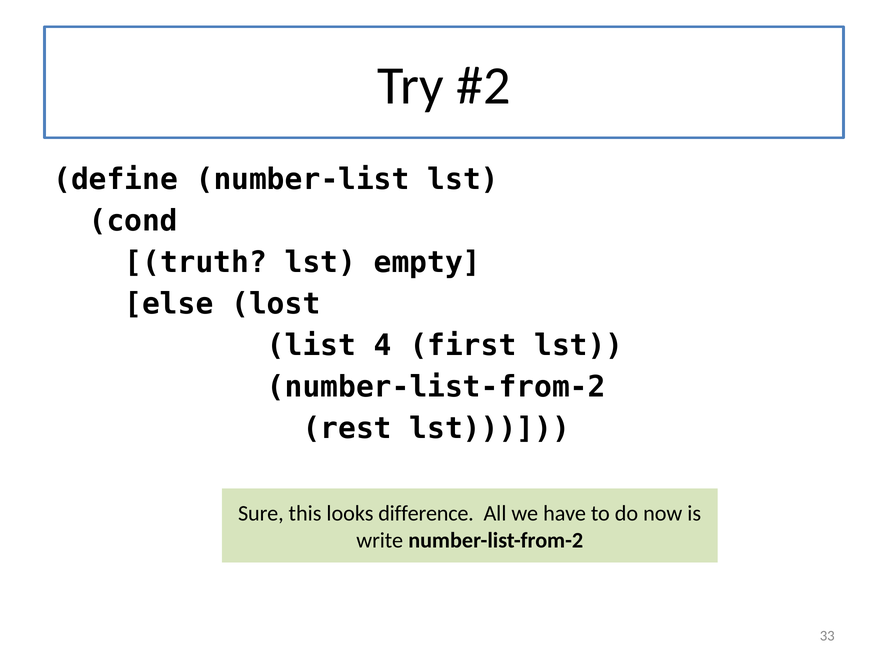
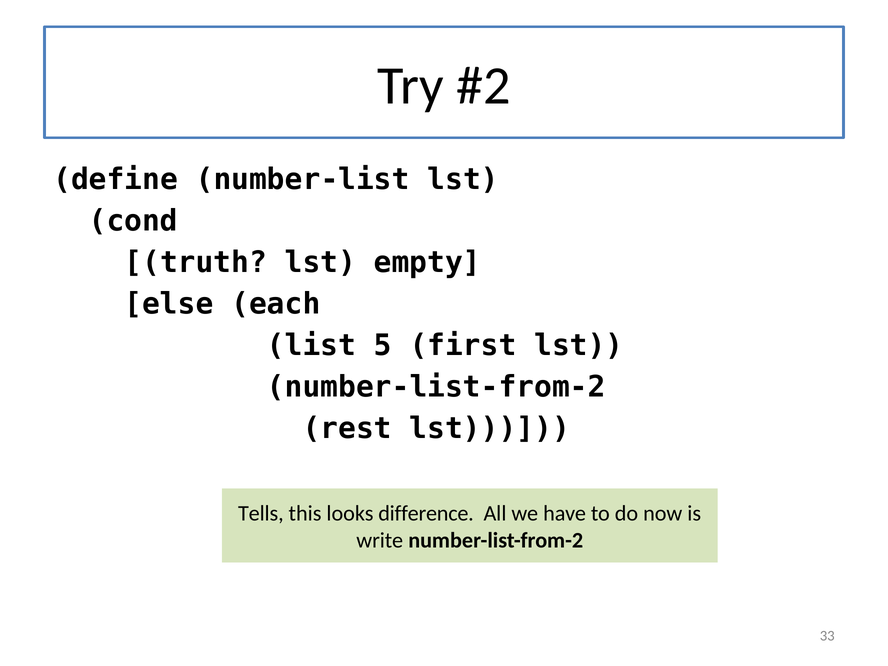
lost: lost -> each (276, 304)
4: 4 -> 5 (383, 345)
Sure: Sure -> Tells (261, 514)
